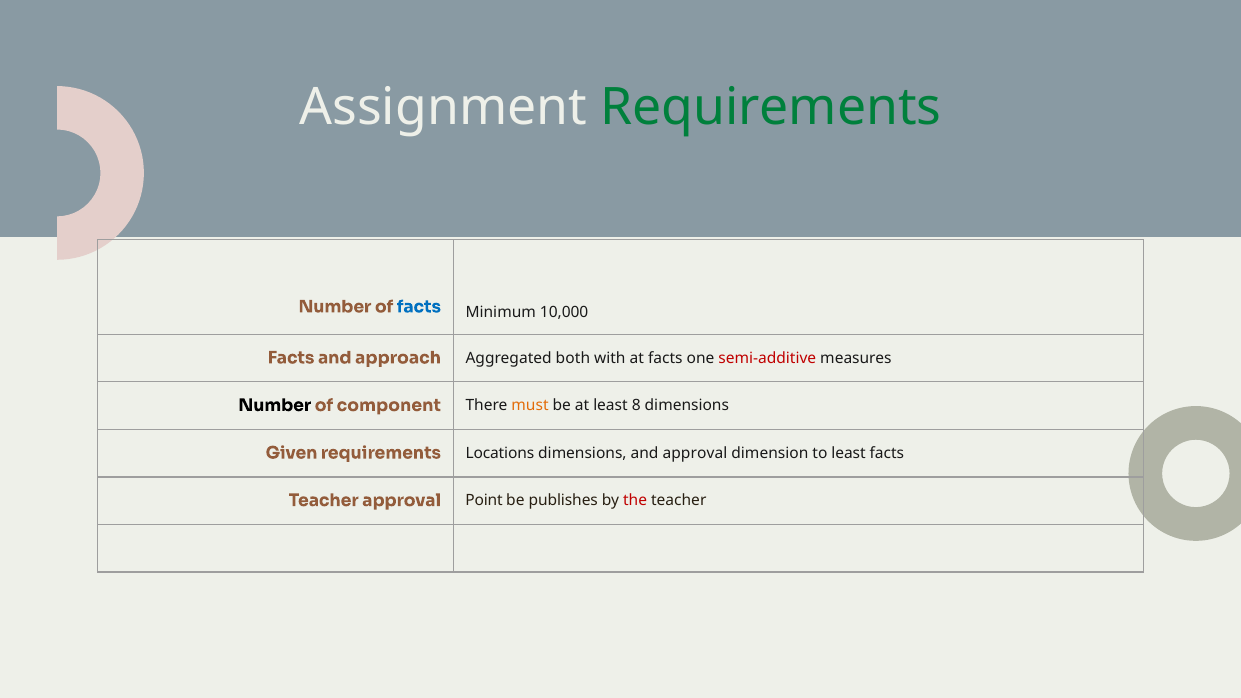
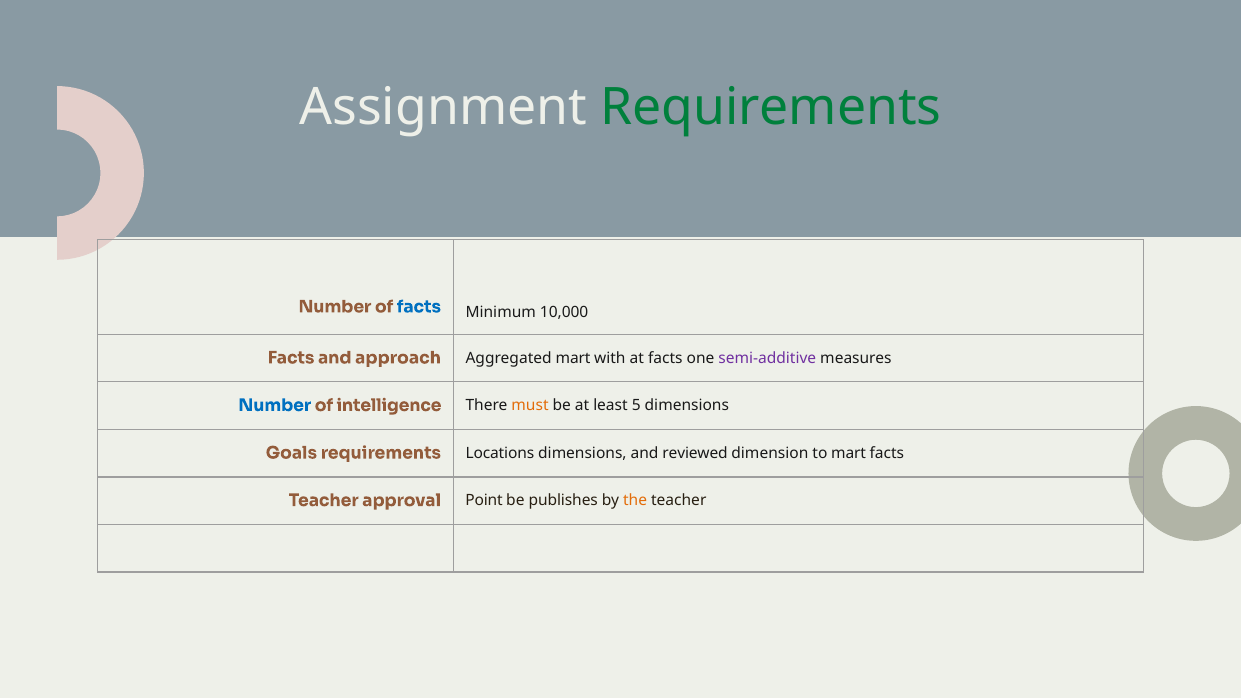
Aggregated both: both -> mart (573, 358)
semi-additive colour: red -> purple (767, 358)
Number colour: black -> blue (275, 405)
component: component -> intelligence (389, 405)
8: 8 -> 5 (636, 406)
Given: Given -> Goals (291, 453)
and approval: approval -> reviewed (695, 453)
to least: least -> mart (849, 453)
the colour: red -> orange (635, 501)
